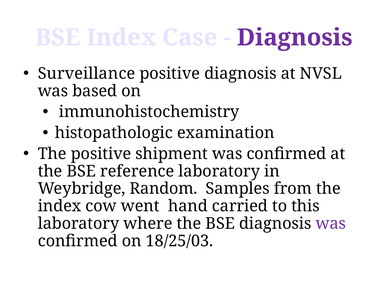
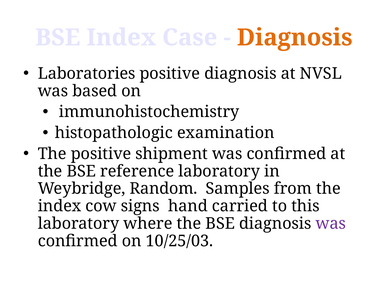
Diagnosis colour: purple -> orange (295, 38)
Surveillance: Surveillance -> Laboratories (87, 74)
went: went -> signs (140, 206)
18/25/03: 18/25/03 -> 10/25/03 (179, 241)
